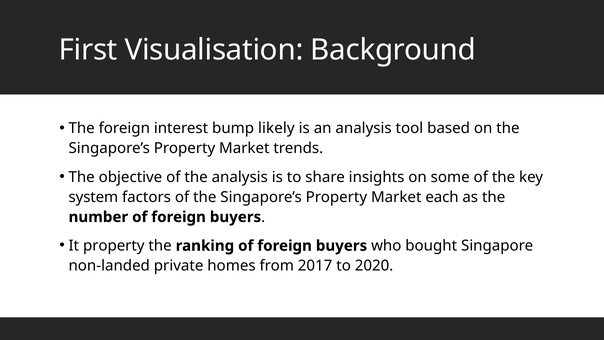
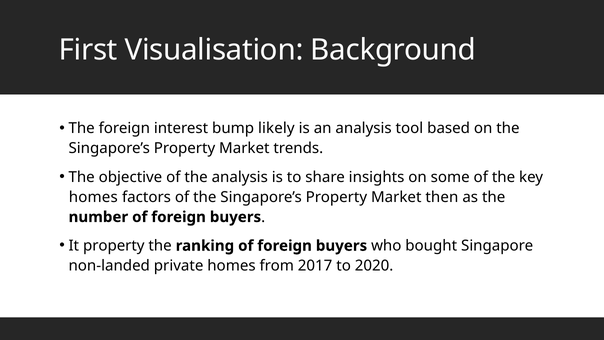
system: system -> homes (93, 197)
each: each -> then (442, 197)
